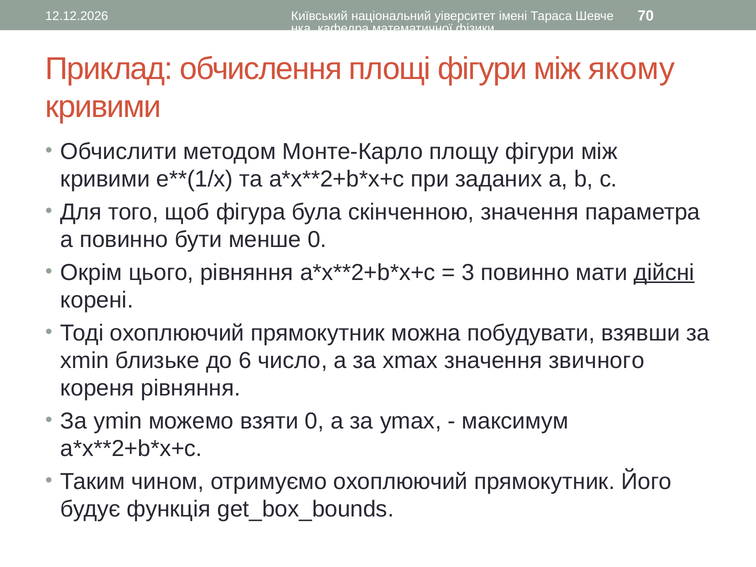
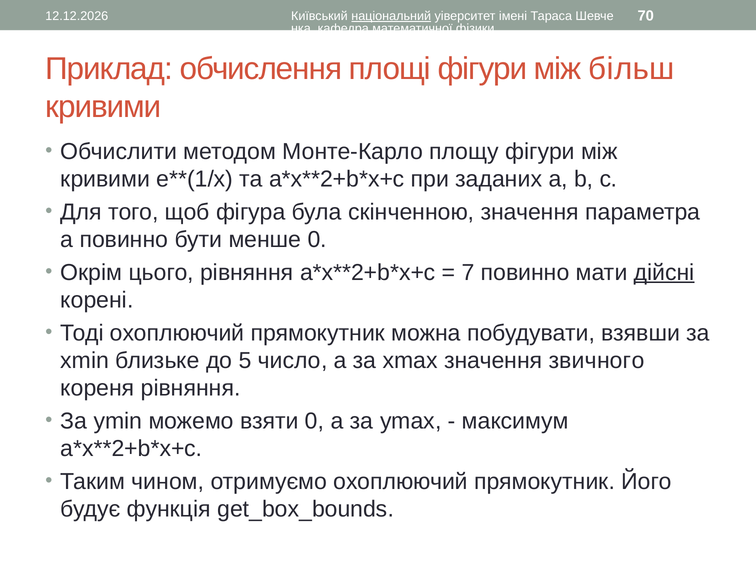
національний underline: none -> present (391, 16)
якому: якому -> більш (632, 69)
3: 3 -> 7 (468, 272)
6: 6 -> 5 (245, 361)
